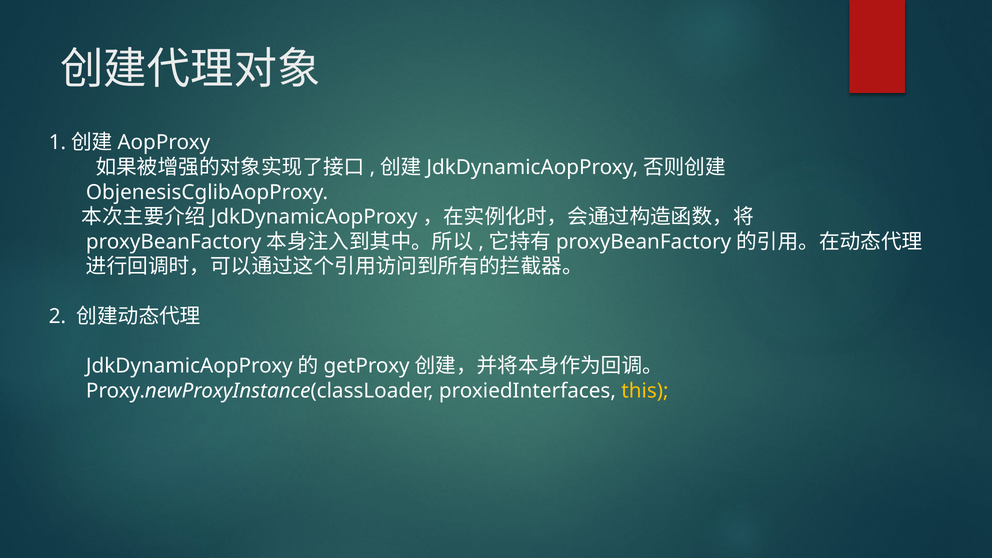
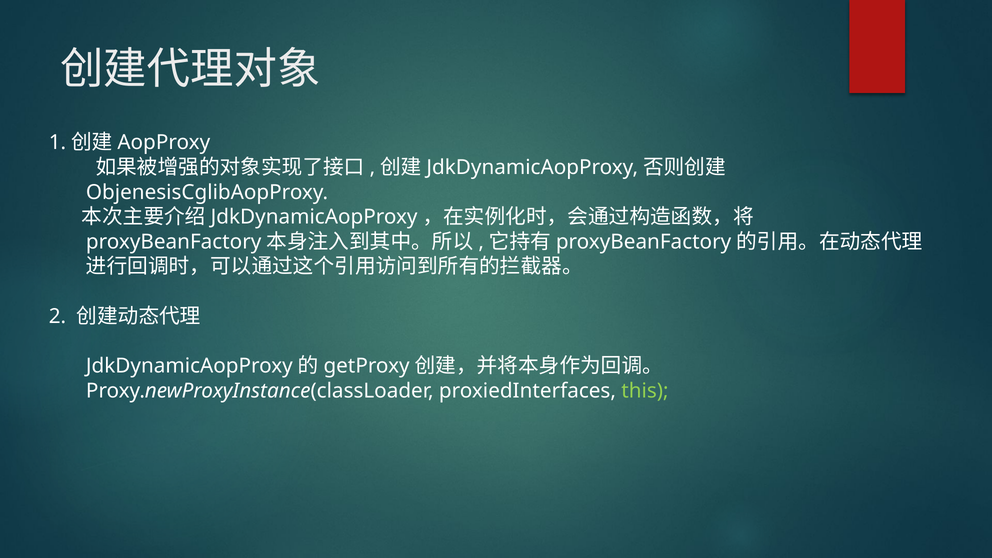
this colour: yellow -> light green (645, 391)
